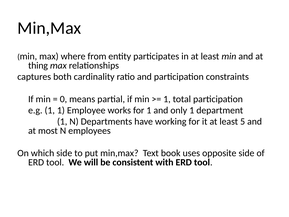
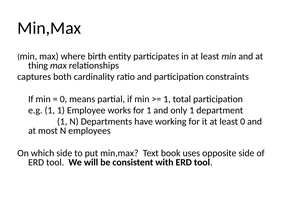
from: from -> birth (97, 56)
least 5: 5 -> 0 (243, 121)
